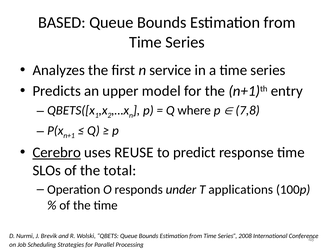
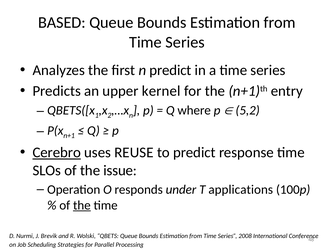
n service: service -> predict (170, 70)
model: model -> kernel (161, 91)
7,8: 7,8 -> 5,2 (248, 110)
total: total -> issue (120, 170)
the underline: none -> present (82, 205)
